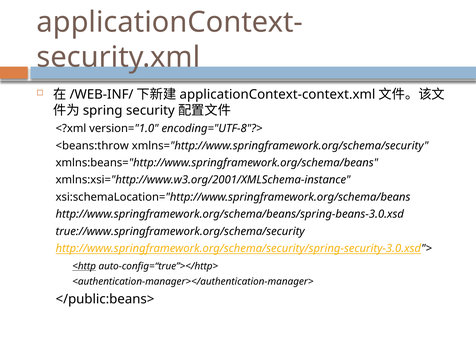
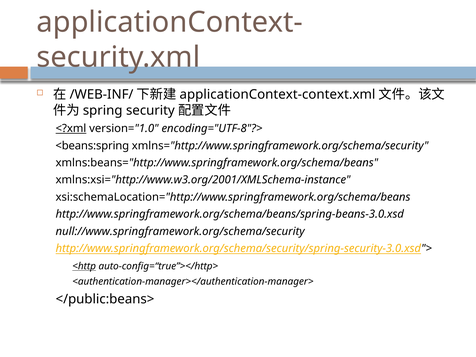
<?xml underline: none -> present (71, 129)
<beans:throw: <beans:throw -> <beans:spring (92, 146)
true://www.springframework.org/schema/security: true://www.springframework.org/schema/security -> null://www.springframework.org/schema/security (180, 231)
